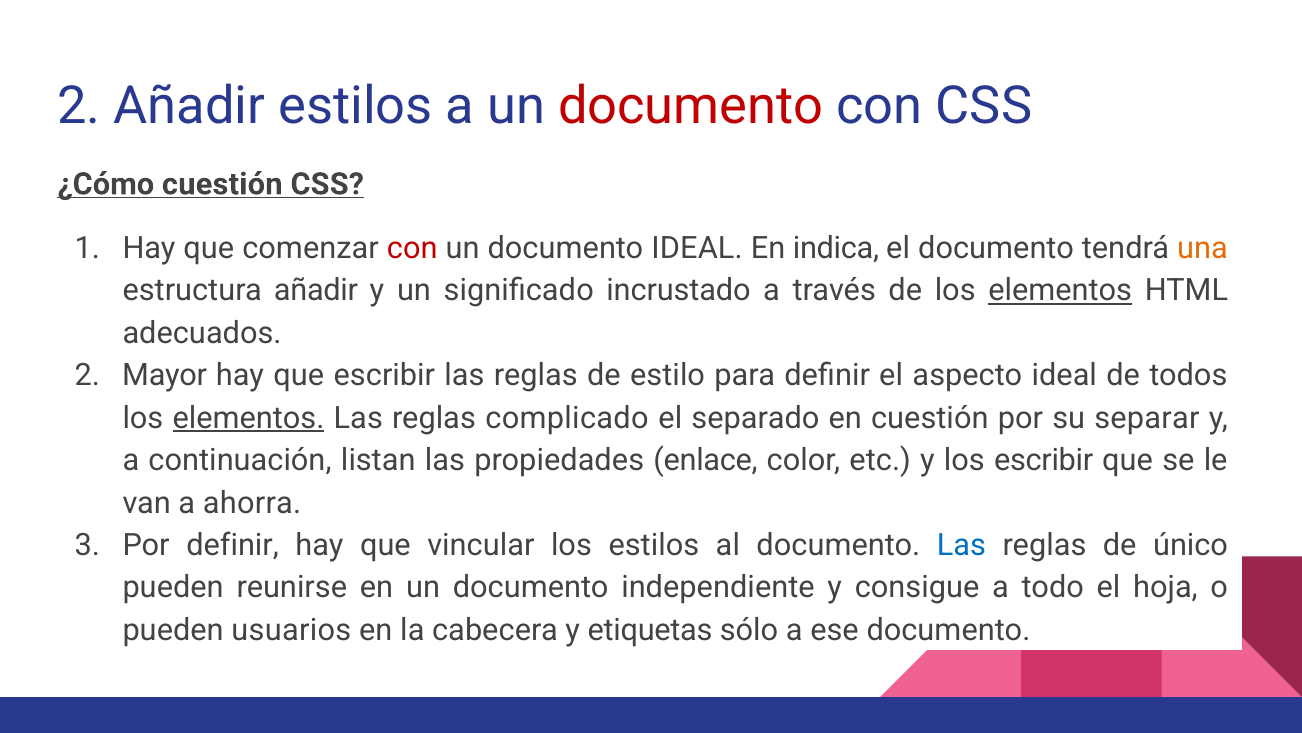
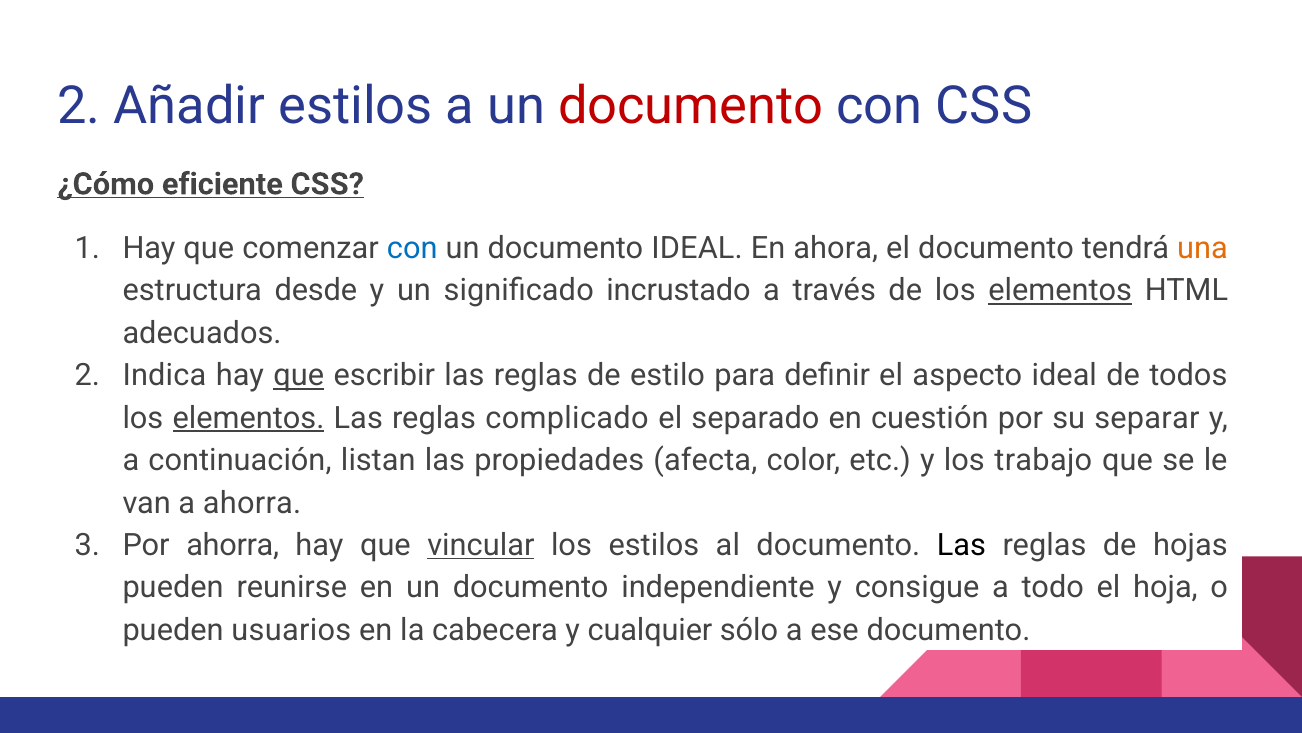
¿Cómo cuestión: cuestión -> eficiente (222, 184)
con colour: red -> blue (412, 248)
indica: indica -> ahora (836, 248)
estructura añadir: añadir -> desde (316, 290)
Mayor: Mayor -> Indica (164, 375)
que underline: none -> present (299, 375)
enlace: enlace -> afecta (705, 460)
los escribir: escribir -> trabajo (1043, 460)
Por definir: definir -> ahorra (233, 545)
vincular underline: none -> present (481, 545)
Las colour: blue -> black (961, 545)
único: único -> hojas (1190, 545)
etiquetas: etiquetas -> cualquier (650, 630)
